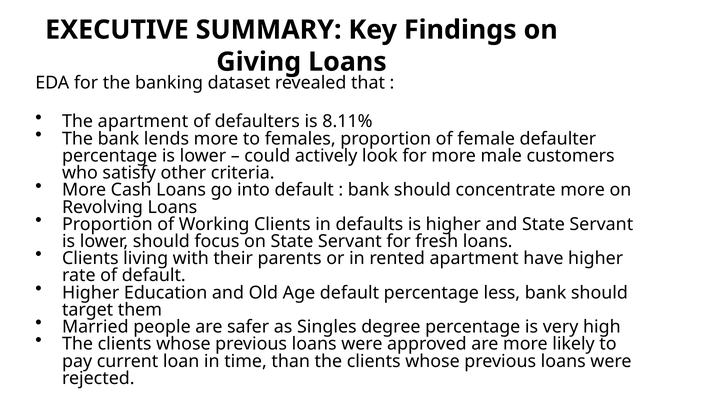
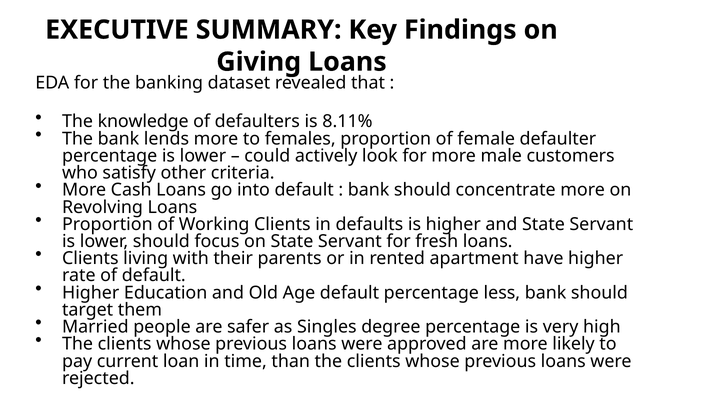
The apartment: apartment -> knowledge (143, 122)
